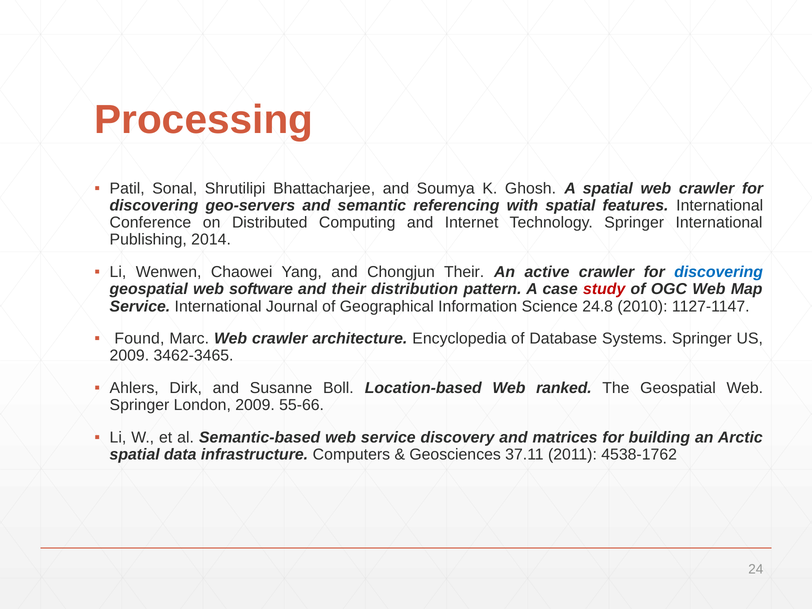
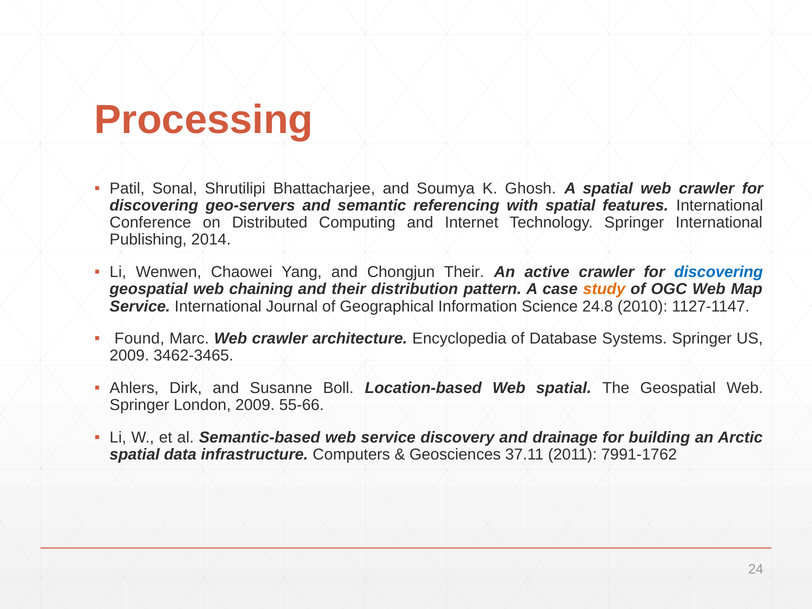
software: software -> chaining (261, 289)
study colour: red -> orange (604, 289)
Web ranked: ranked -> spatial (564, 388)
matrices: matrices -> drainage (565, 437)
4538-1762: 4538-1762 -> 7991-1762 (639, 455)
